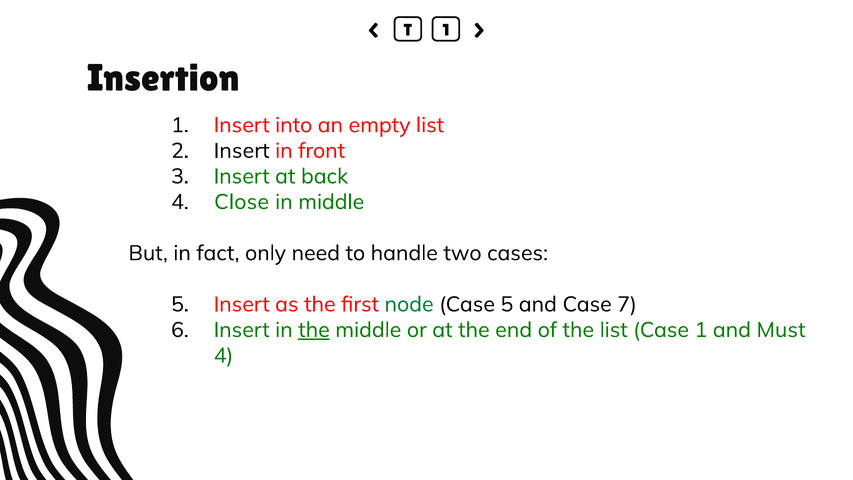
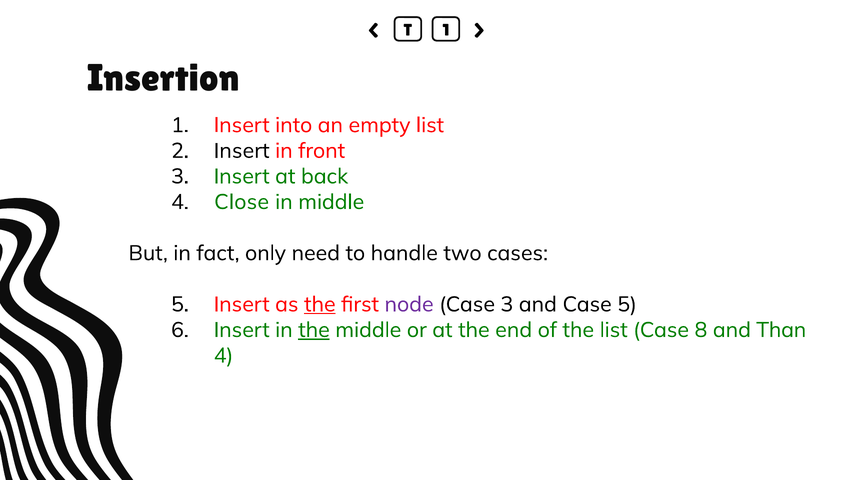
the underline: none -> present (320, 304)
node colour: green -> purple (409, 304)
Case 5: 5 -> 3 (507, 304)
Case 7: 7 -> 5 (627, 304)
Case 1: 1 -> 8 (701, 330)
Must: Must -> Than (781, 330)
